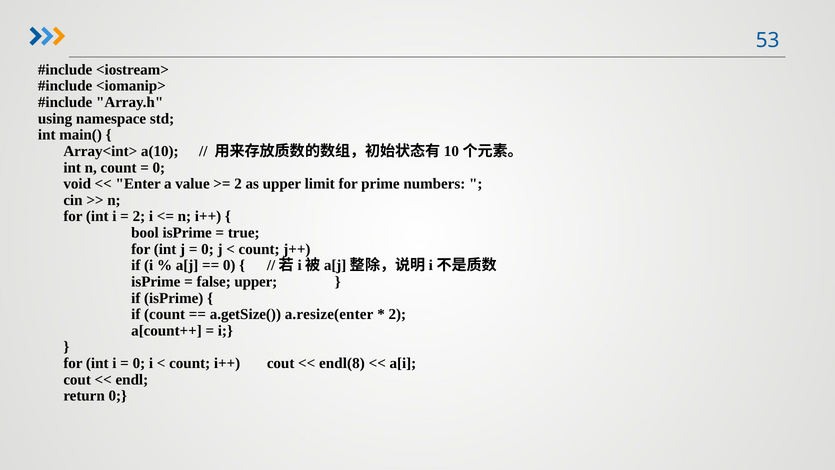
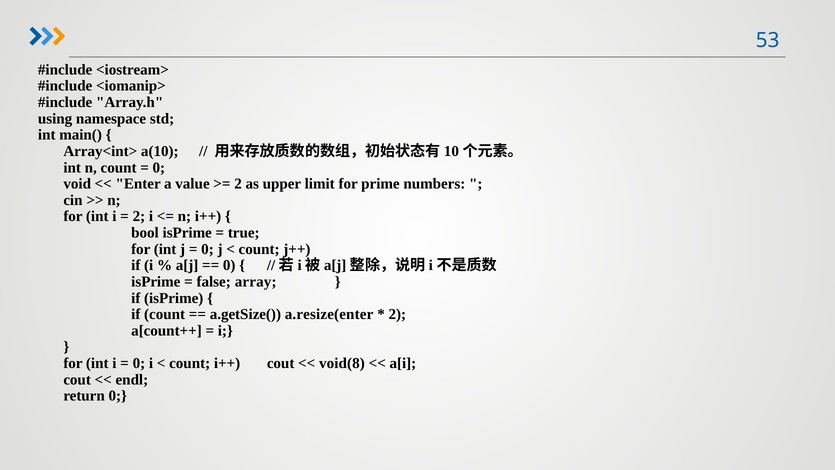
false upper: upper -> array (256, 282)
endl(8: endl(8 -> void(8 (342, 363)
